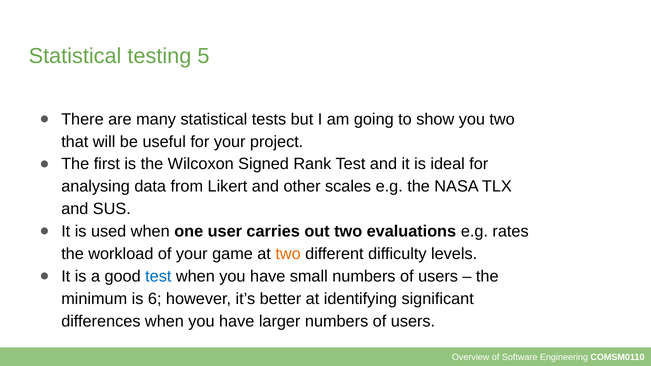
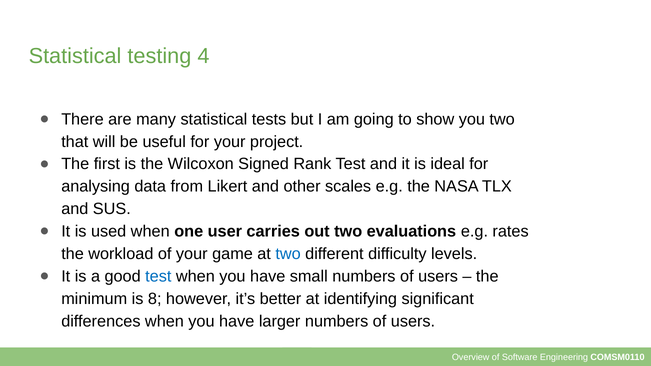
5: 5 -> 4 (203, 56)
two colour: orange -> blue (288, 254)
6: 6 -> 8 (155, 299)
